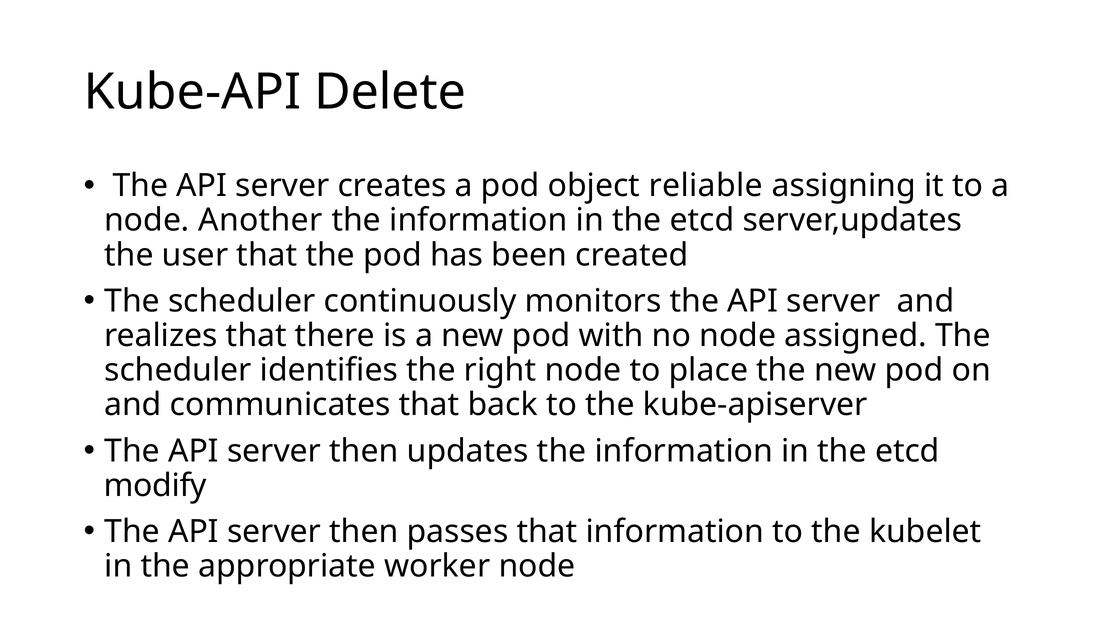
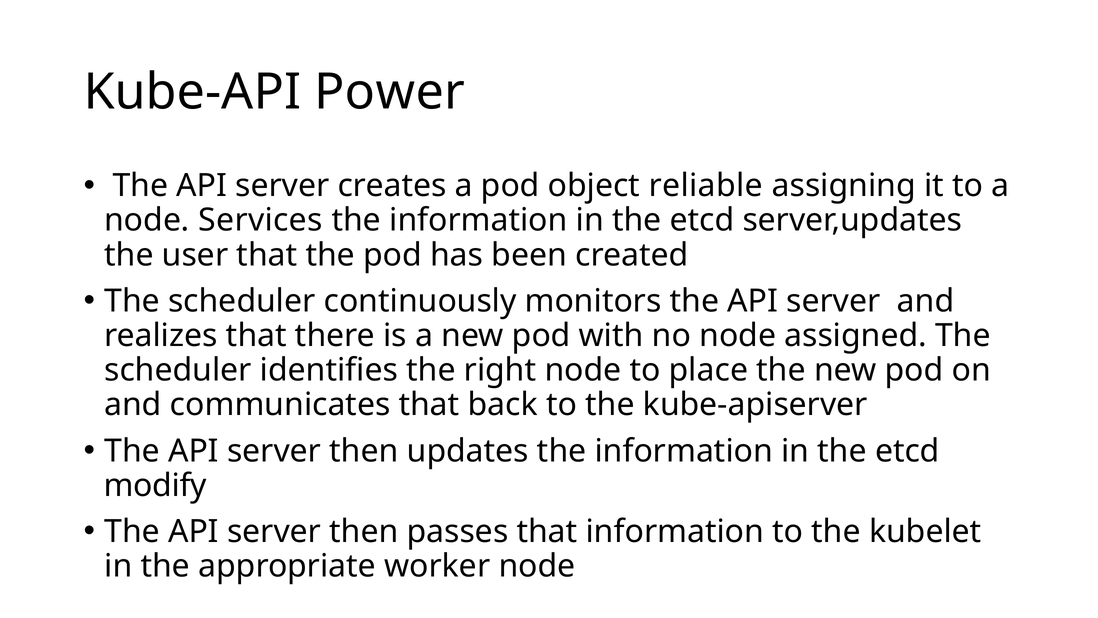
Delete: Delete -> Power (390, 92)
Another: Another -> Services (260, 220)
